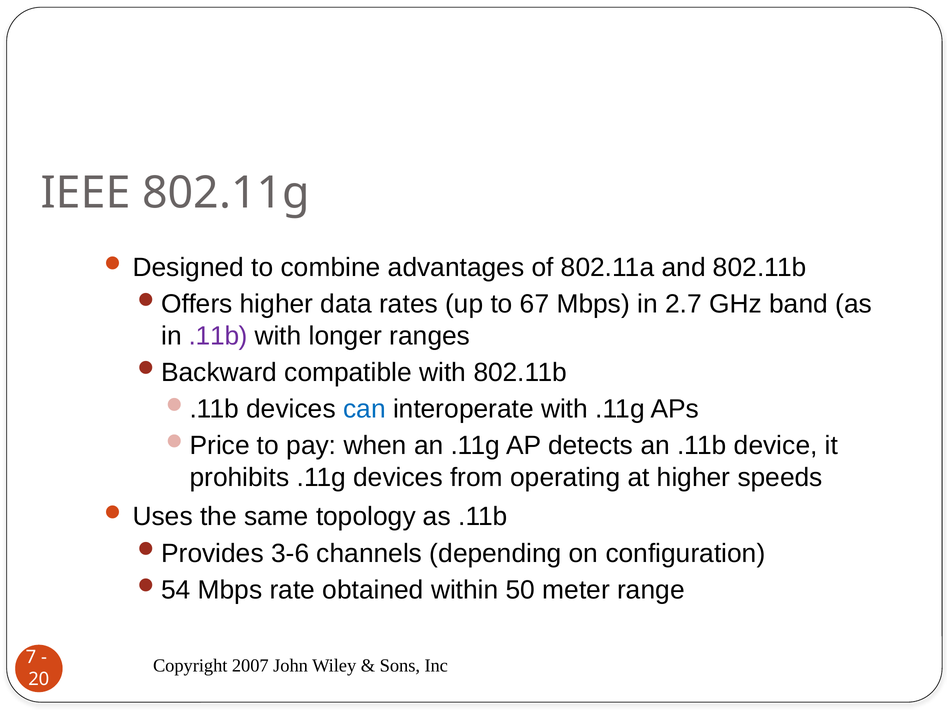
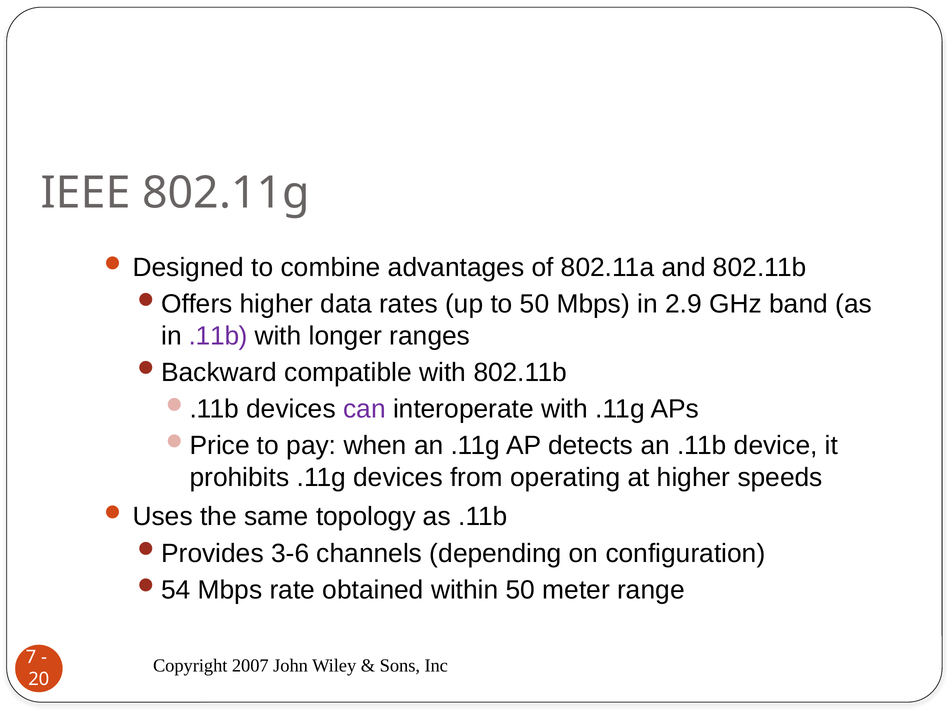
to 67: 67 -> 50 (535, 304)
2.7: 2.7 -> 2.9 (683, 304)
can colour: blue -> purple (364, 409)
